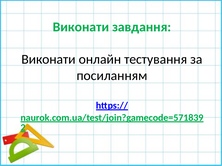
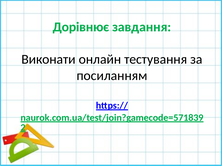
Виконати: Виконати -> Дорівнює (81, 27)
